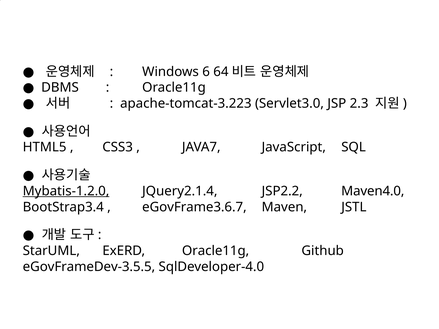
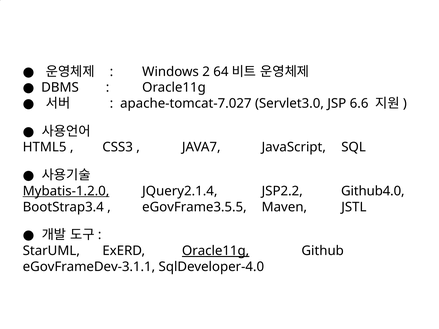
Windows 6: 6 -> 2 (206, 72)
apache-tomcat-3.223: apache-tomcat-3.223 -> apache-tomcat-7.027 (186, 104)
2.3: 2.3 -> 6.6 (359, 104)
Maven4.0: Maven4.0 -> Github4.0 (373, 191)
eGovFrame3.6.7: eGovFrame3.6.7 -> eGovFrame3.5.5 (194, 207)
Oracle11g underline: none -> present (216, 251)
eGovFrameDev-3.5.5: eGovFrameDev-3.5.5 -> eGovFrameDev-3.1.1 (89, 267)
